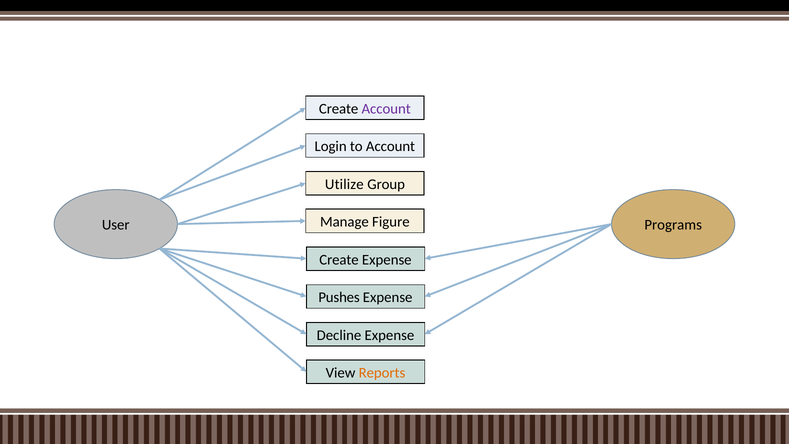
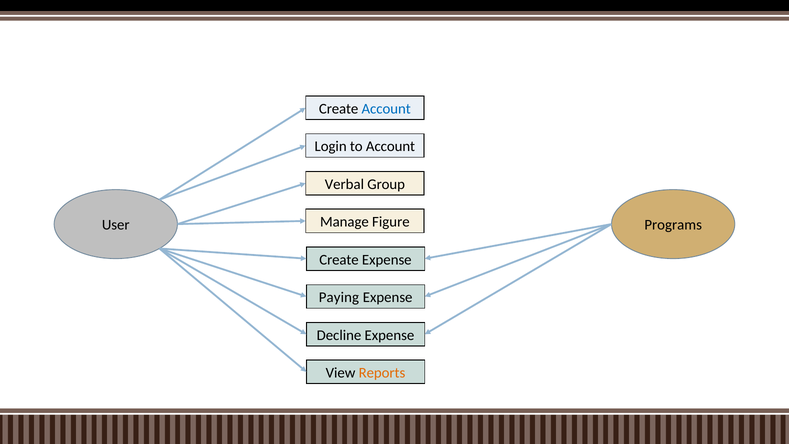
Account colour: purple -> blue (386, 109)
Utilize: Utilize -> Verbal (344, 184)
Pushes: Pushes -> Paying (339, 298)
